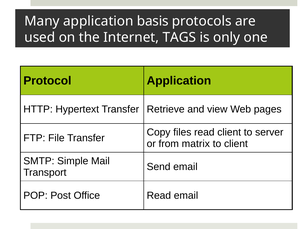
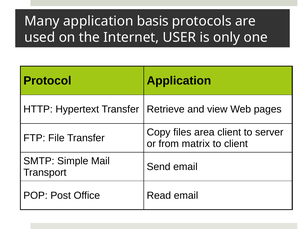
TAGS: TAGS -> USER (179, 37)
files read: read -> area (204, 132)
